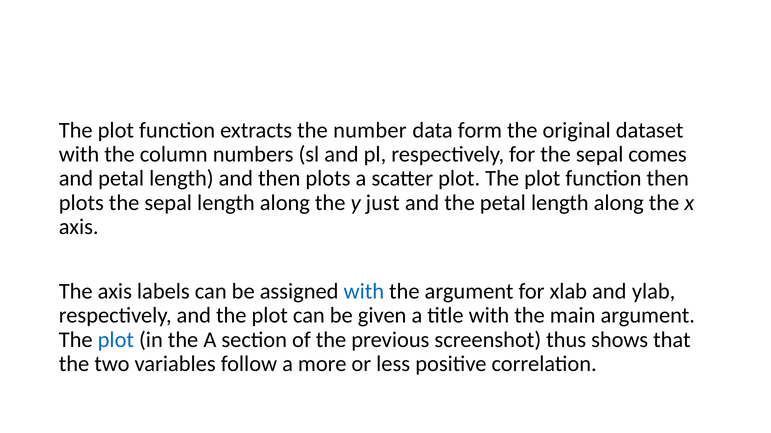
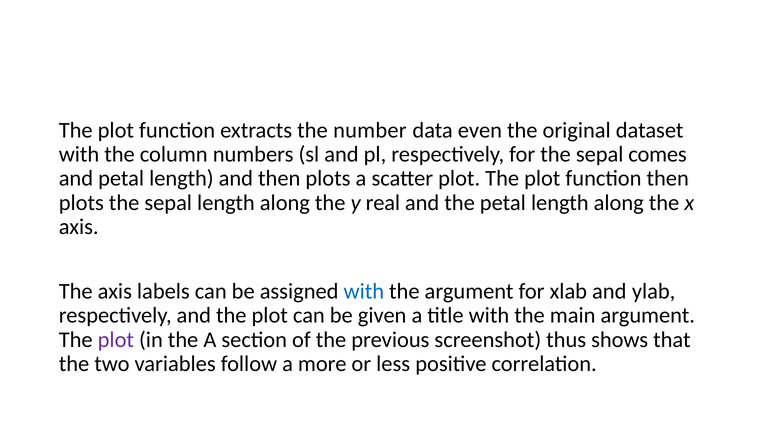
form: form -> even (480, 130)
just: just -> real (383, 203)
plot colour: blue -> purple (116, 340)
